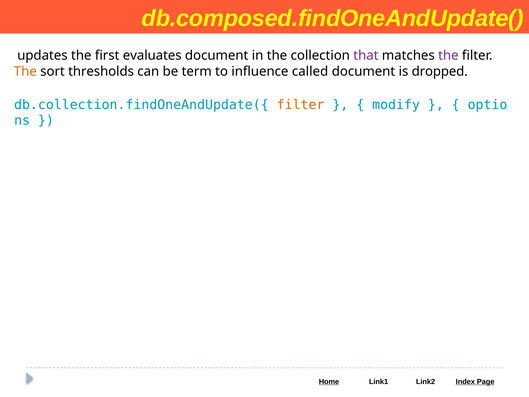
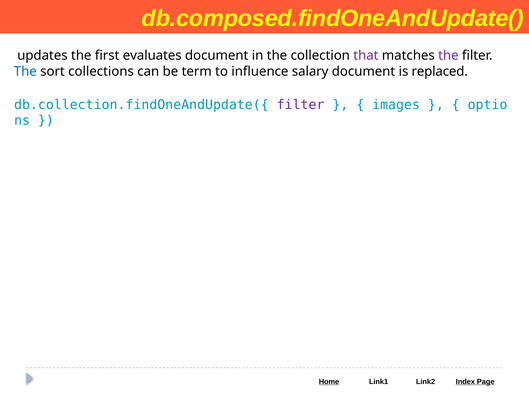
The colour: orange -> blue (25, 71)
thresholds: thresholds -> collections (101, 71)
called: called -> salary (310, 71)
dropped: dropped -> replaced (440, 71)
filter colour: orange -> purple (301, 105)
modify: modify -> images (396, 105)
